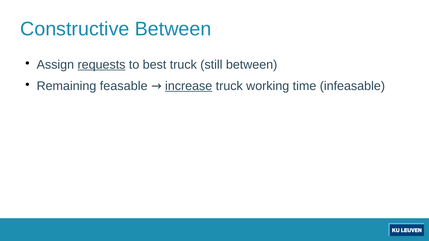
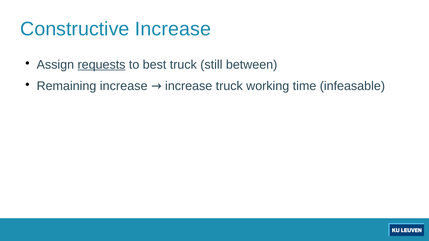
Constructive Between: Between -> Increase (173, 29)
Remaining feasable: feasable -> increase (124, 86)
increase underline: present -> none (189, 86)
